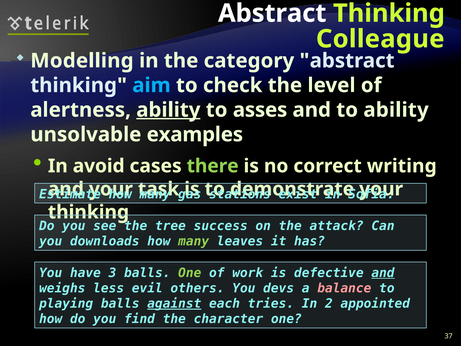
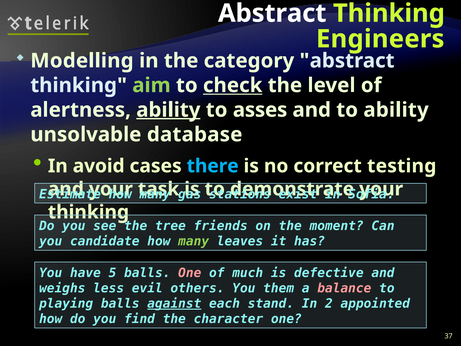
Colleague: Colleague -> Engineers (380, 39)
aim colour: light blue -> light green (151, 85)
check underline: none -> present (233, 85)
examples: examples -> database (195, 134)
there colour: light green -> light blue (213, 166)
writing: writing -> testing (402, 166)
success: success -> friends (221, 226)
attack: attack -> moment (337, 226)
downloads: downloads -> candidate (105, 241)
3: 3 -> 5 (112, 273)
One colour: light green -> pink (190, 273)
work: work -> much (248, 273)
and underline: present -> none (383, 273)
devs: devs -> them (279, 288)
tries: tries -> stand (271, 303)
